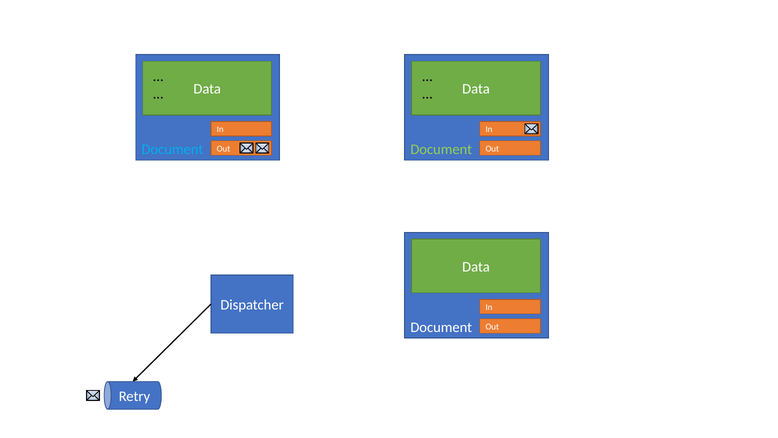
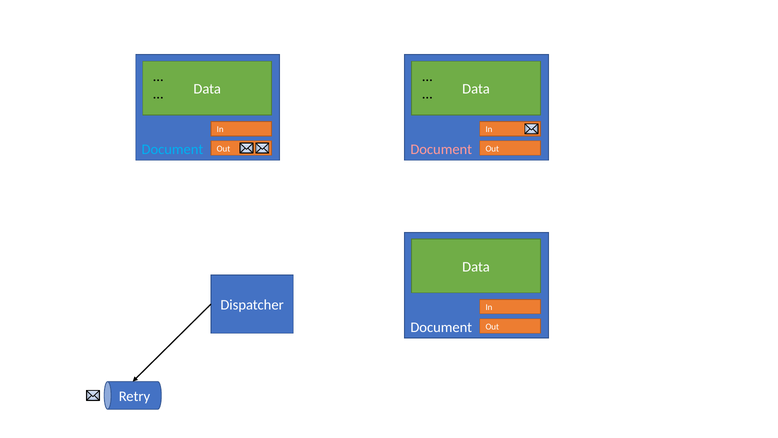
Document colour: light green -> pink (441, 149)
